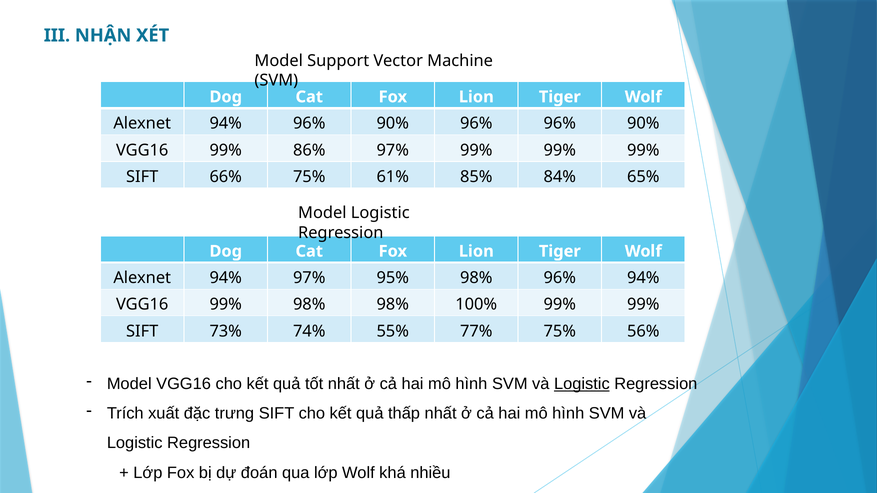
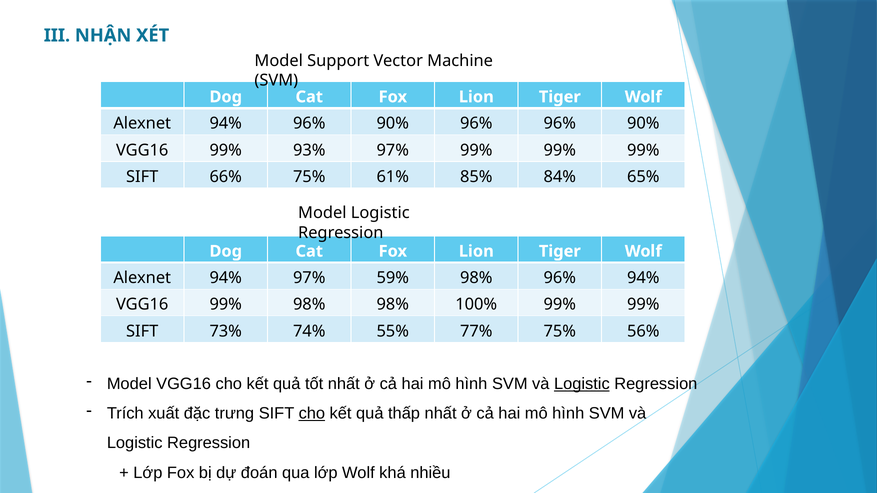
86%: 86% -> 93% (309, 150)
95%: 95% -> 59% (393, 278)
cho underline: none -> present (312, 414)
